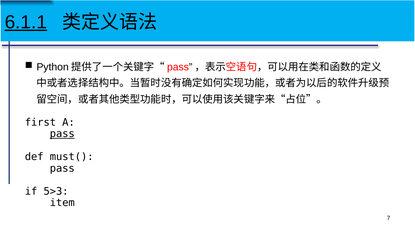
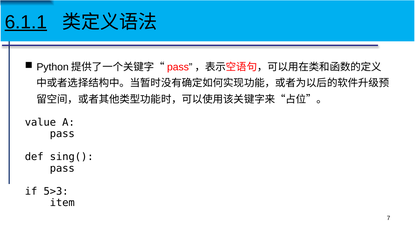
first: first -> value (40, 123)
pass underline: present -> none (62, 134)
must(: must( -> sing( (72, 157)
